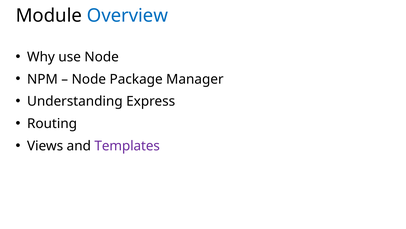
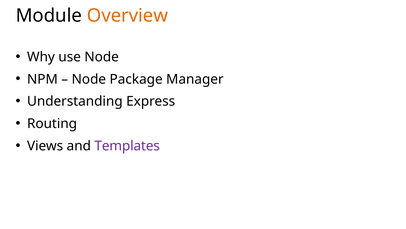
Overview colour: blue -> orange (127, 16)
